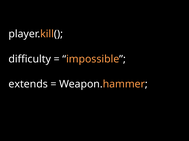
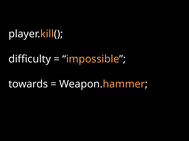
extends: extends -> towards (28, 85)
